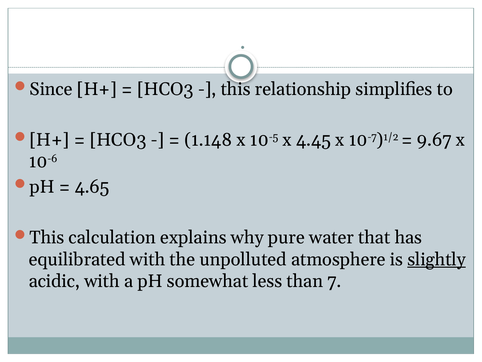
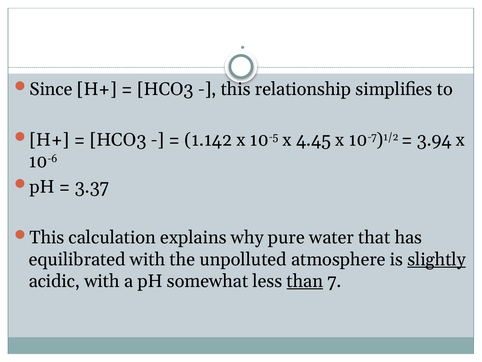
1.148: 1.148 -> 1.142 (208, 140)
9.67: 9.67 -> 3.94 (434, 140)
4.65: 4.65 -> 3.37 (92, 187)
than underline: none -> present (305, 281)
